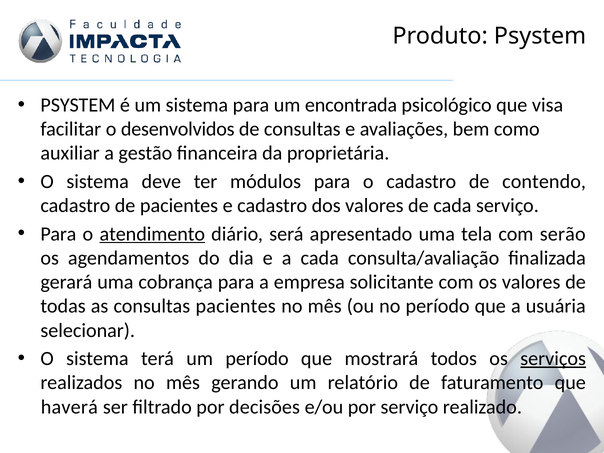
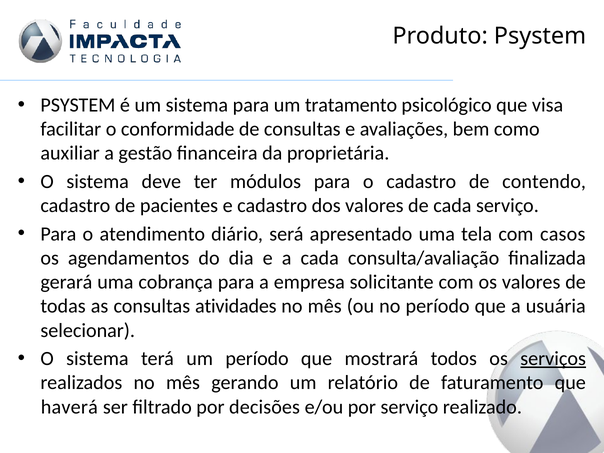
encontrada: encontrada -> tratamento (351, 105)
desenvolvidos: desenvolvidos -> conformidade (178, 129)
atendimento underline: present -> none (152, 234)
serão: serão -> casos (563, 234)
consultas pacientes: pacientes -> atividades (236, 306)
